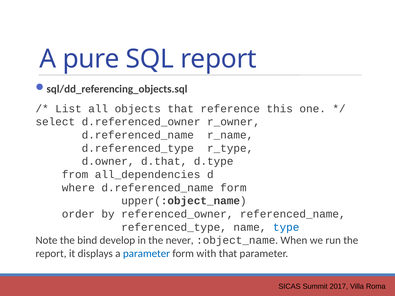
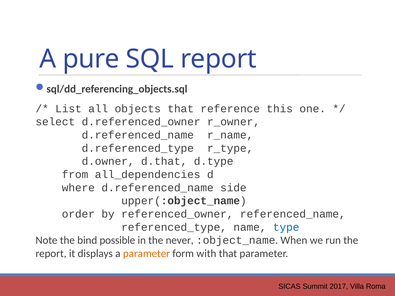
d.referenced_name form: form -> side (233, 188)
develop: develop -> possible (117, 241)
parameter colour: blue -> orange (146, 254)
